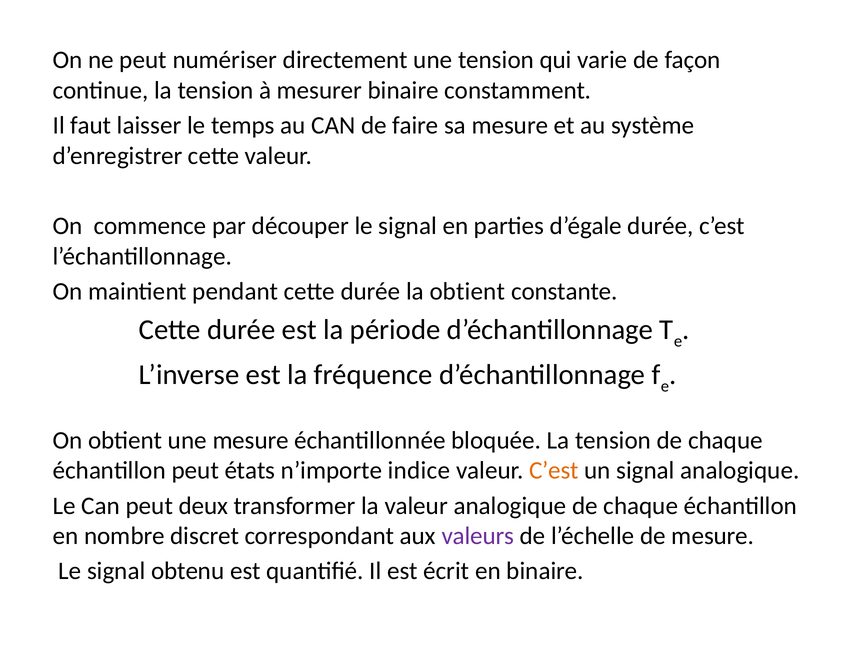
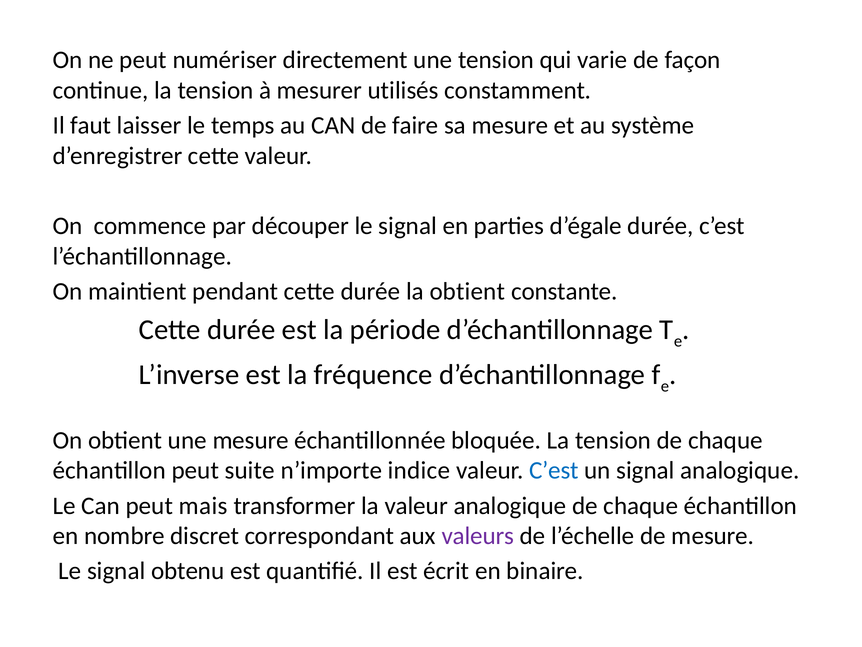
mesurer binaire: binaire -> utilisés (403, 90)
états: états -> suite (250, 470)
C’est colour: orange -> blue (554, 470)
deux: deux -> mais (203, 505)
